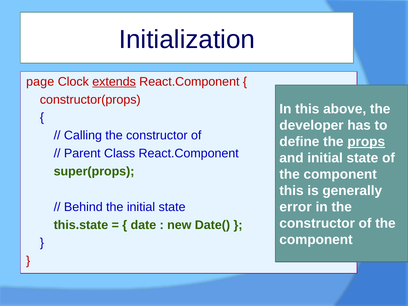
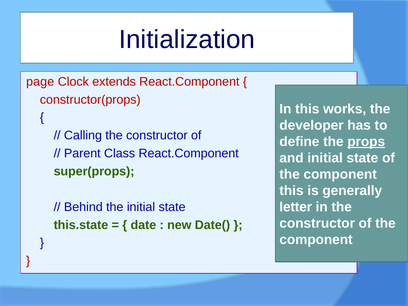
extends underline: present -> none (114, 82)
above: above -> works (345, 109)
error: error -> letter (296, 207)
